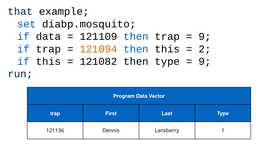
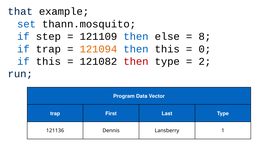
diabp.mosquito: diabp.mosquito -> thann.mosquito (89, 24)
if data: data -> step (48, 37)
then trap: trap -> else (167, 37)
9: 9 -> 8 (205, 37)
2: 2 -> 0 (205, 49)
then colour: black -> red (136, 62)
9: 9 -> 2 (205, 62)
